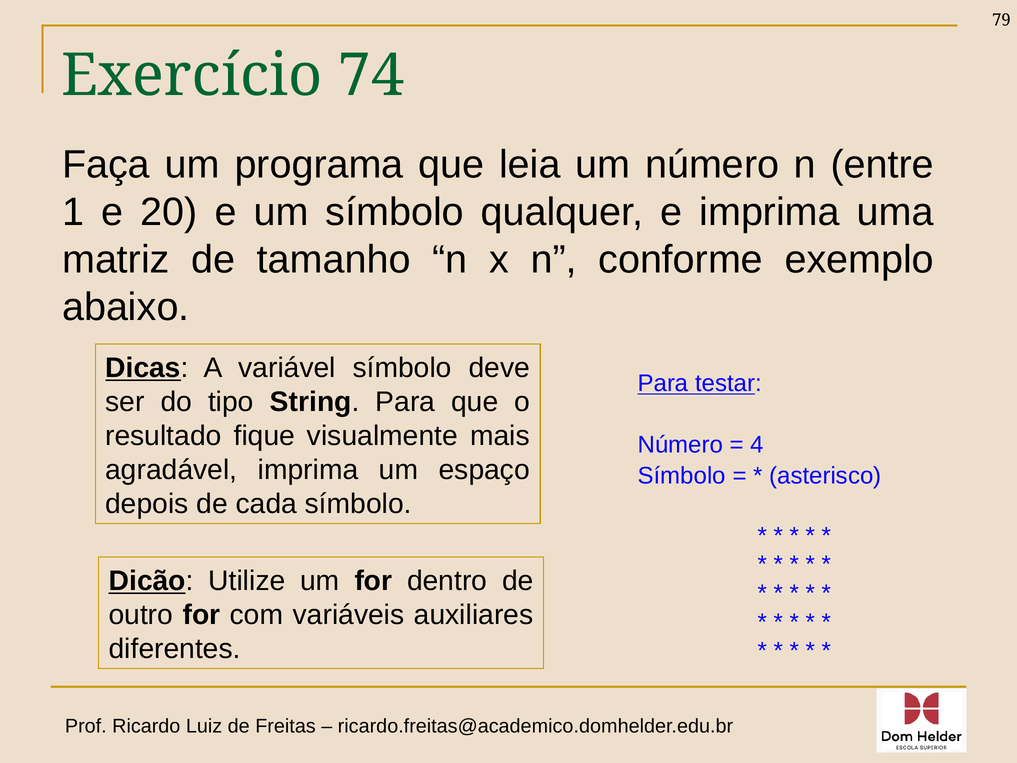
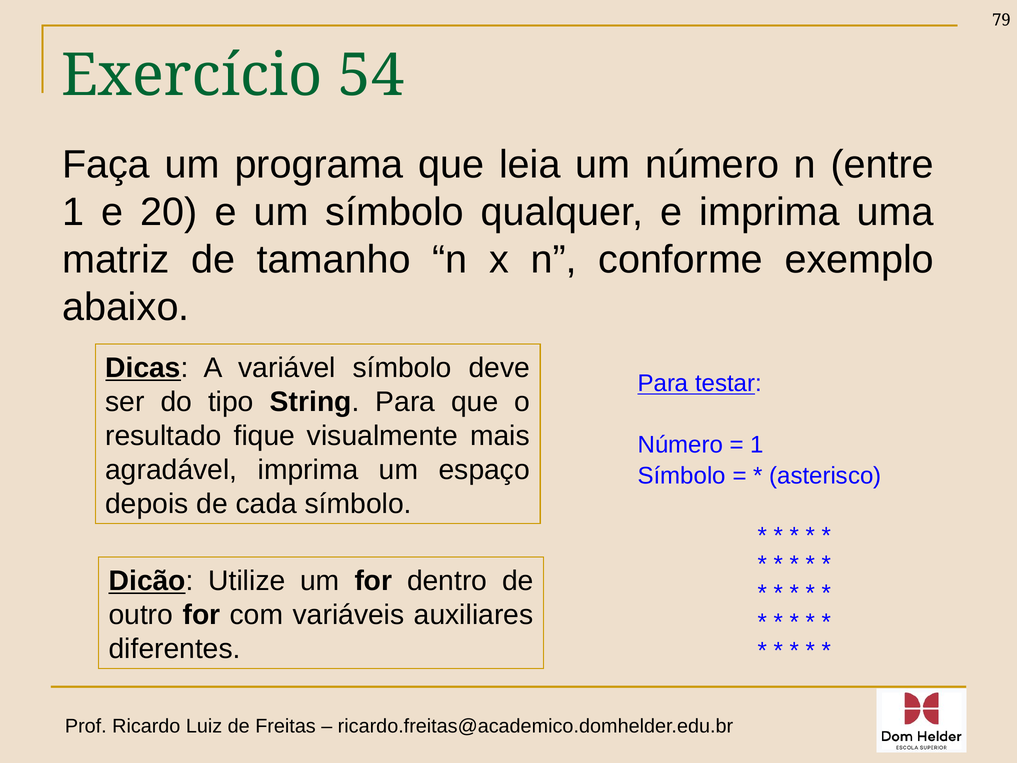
74: 74 -> 54 (371, 76)
4: 4 -> 1 (757, 445)
